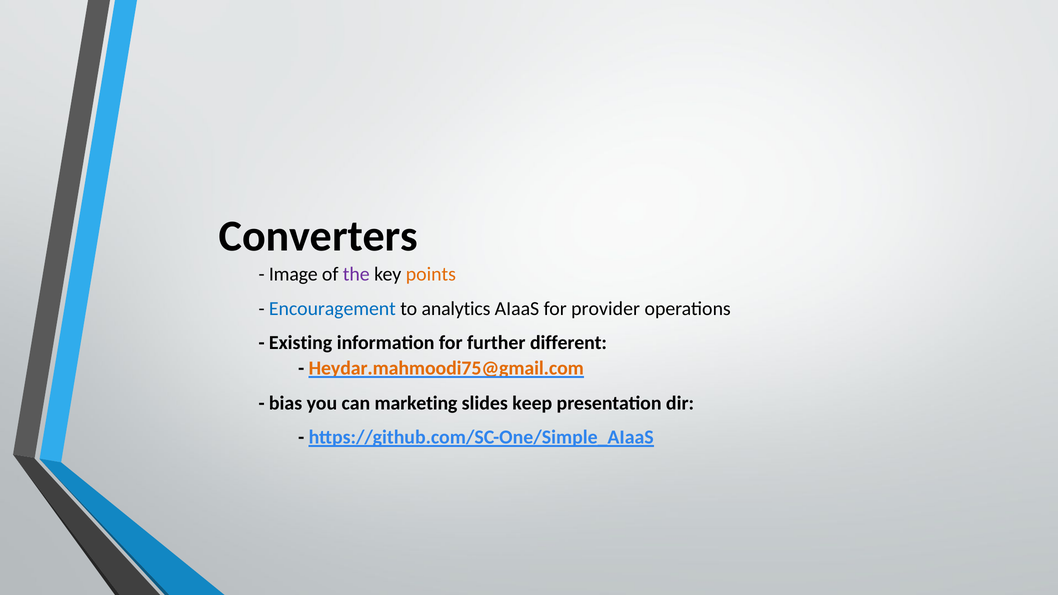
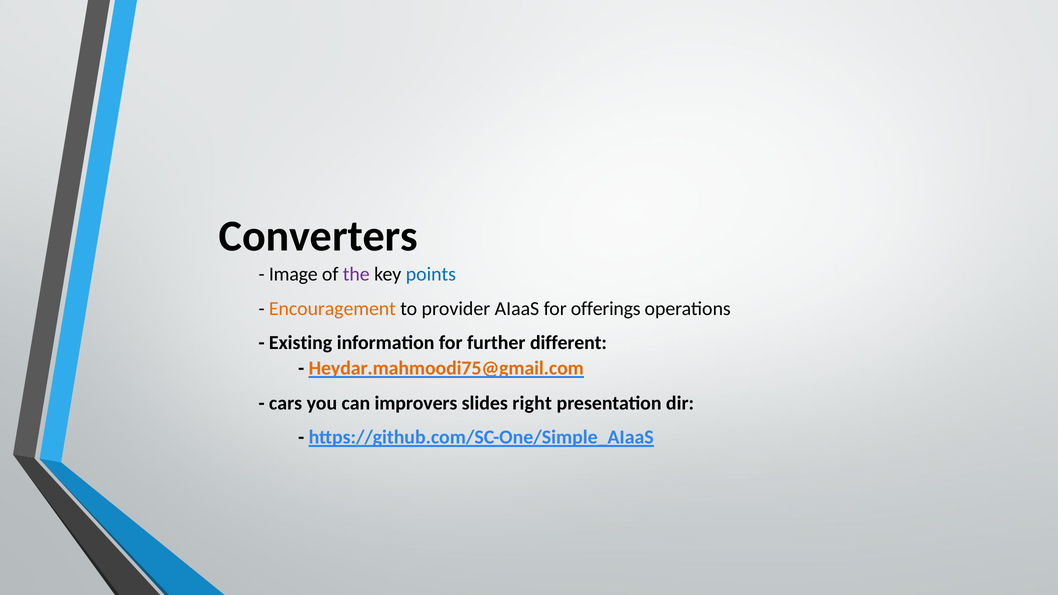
points colour: orange -> blue (431, 274)
Encouragement colour: blue -> orange (332, 309)
analytics: analytics -> provider (456, 309)
provider: provider -> offerings (606, 309)
bias: bias -> cars (286, 403)
marketing: marketing -> improvers (416, 403)
keep: keep -> right (532, 403)
